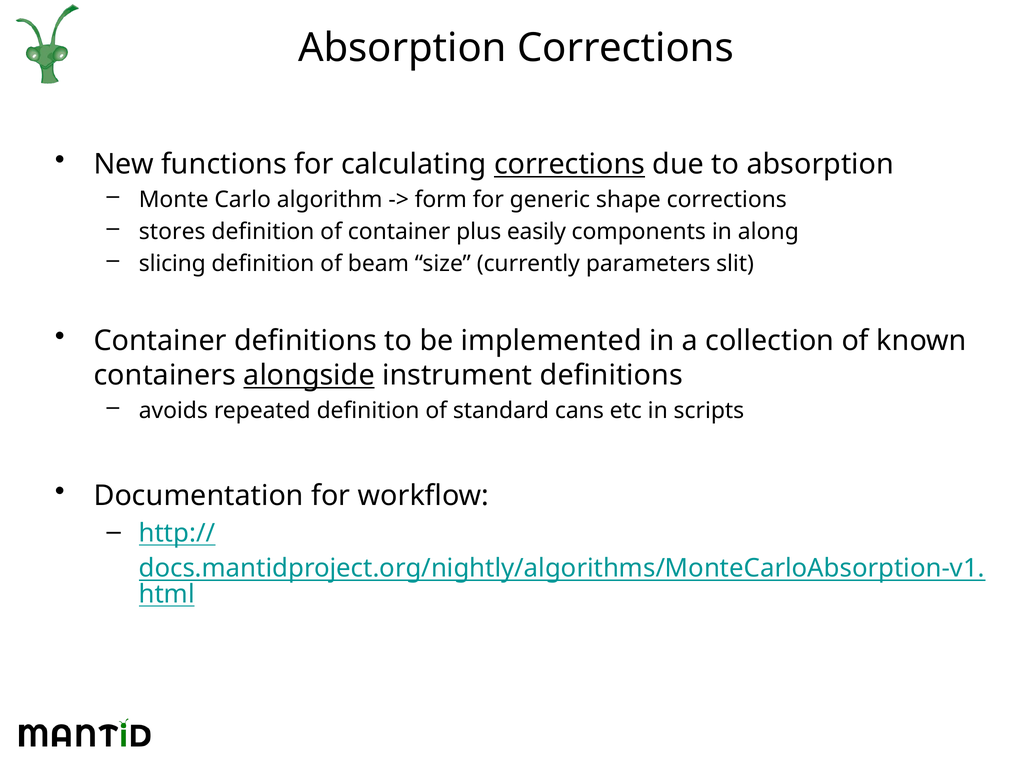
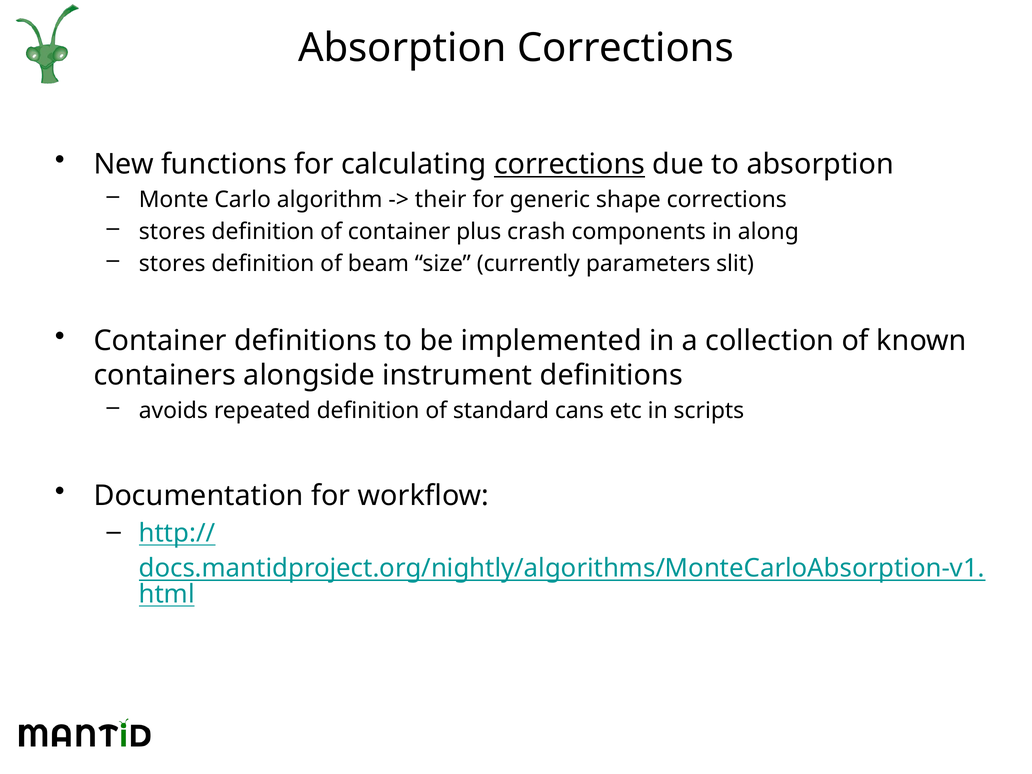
form: form -> their (441, 199)
easily: easily -> crash (536, 232)
slicing: slicing -> stores (172, 264)
alongside underline: present -> none (309, 375)
